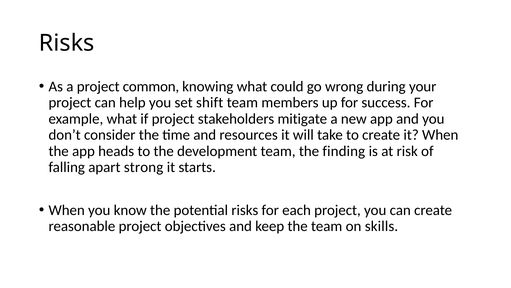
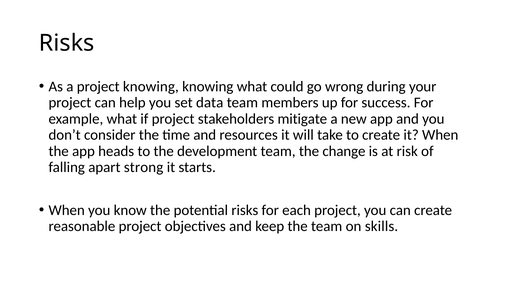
project common: common -> knowing (151, 86)
shift: shift -> data (210, 102)
finding: finding -> change (344, 151)
